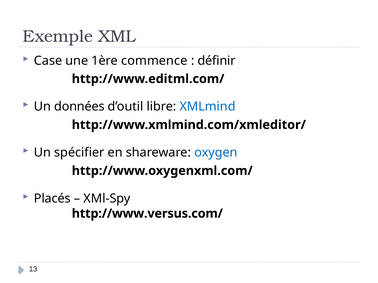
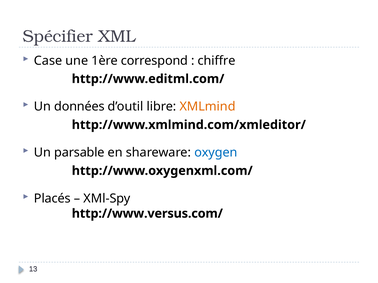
Exemple: Exemple -> Spécifier (58, 36)
commence: commence -> correspond (154, 61)
définir: définir -> chiffre (216, 61)
XMLmind colour: blue -> orange (208, 107)
spécifier: spécifier -> parsable (79, 153)
